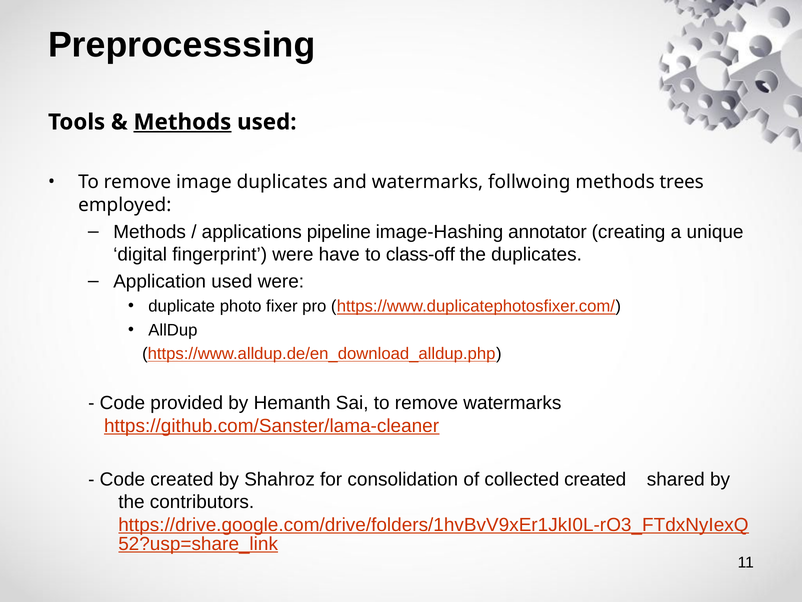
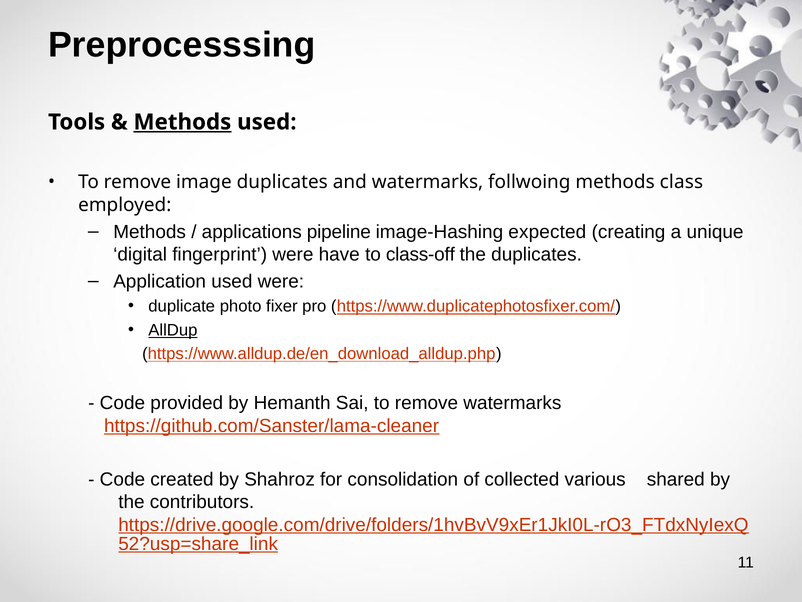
trees: trees -> class (681, 182)
annotator: annotator -> expected (547, 232)
AllDup underline: none -> present (173, 330)
collected created: created -> various (595, 479)
